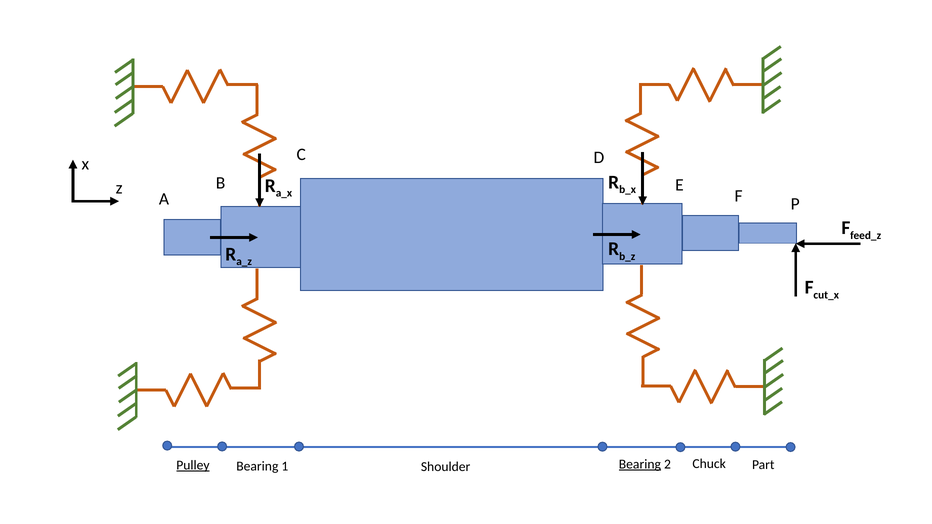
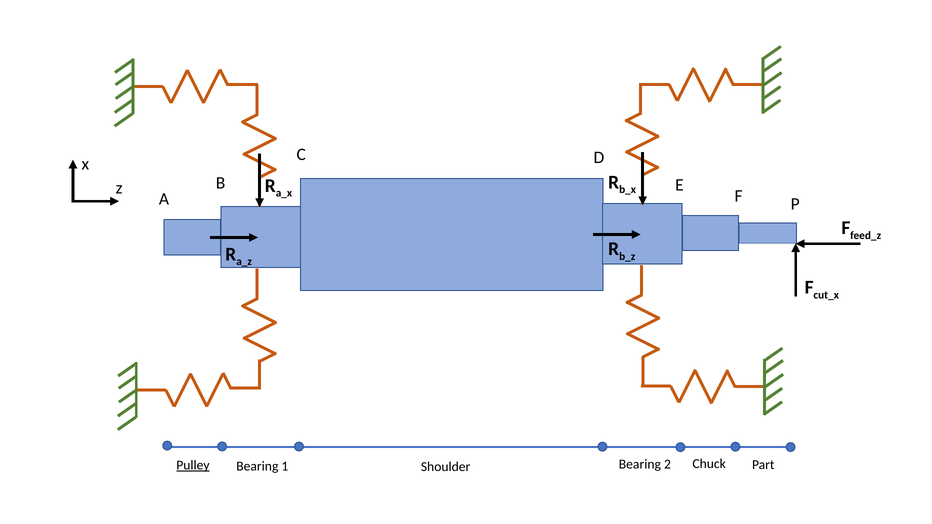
Bearing underline: present -> none (640, 464)
